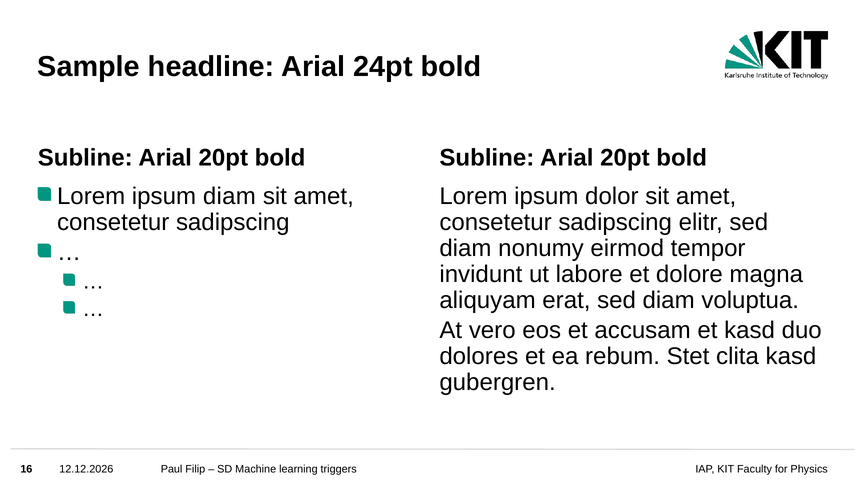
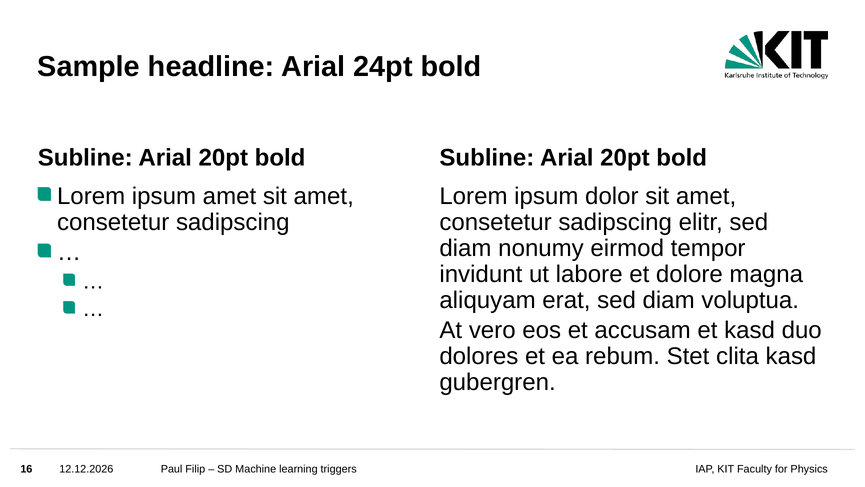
ipsum diam: diam -> amet (229, 196)
